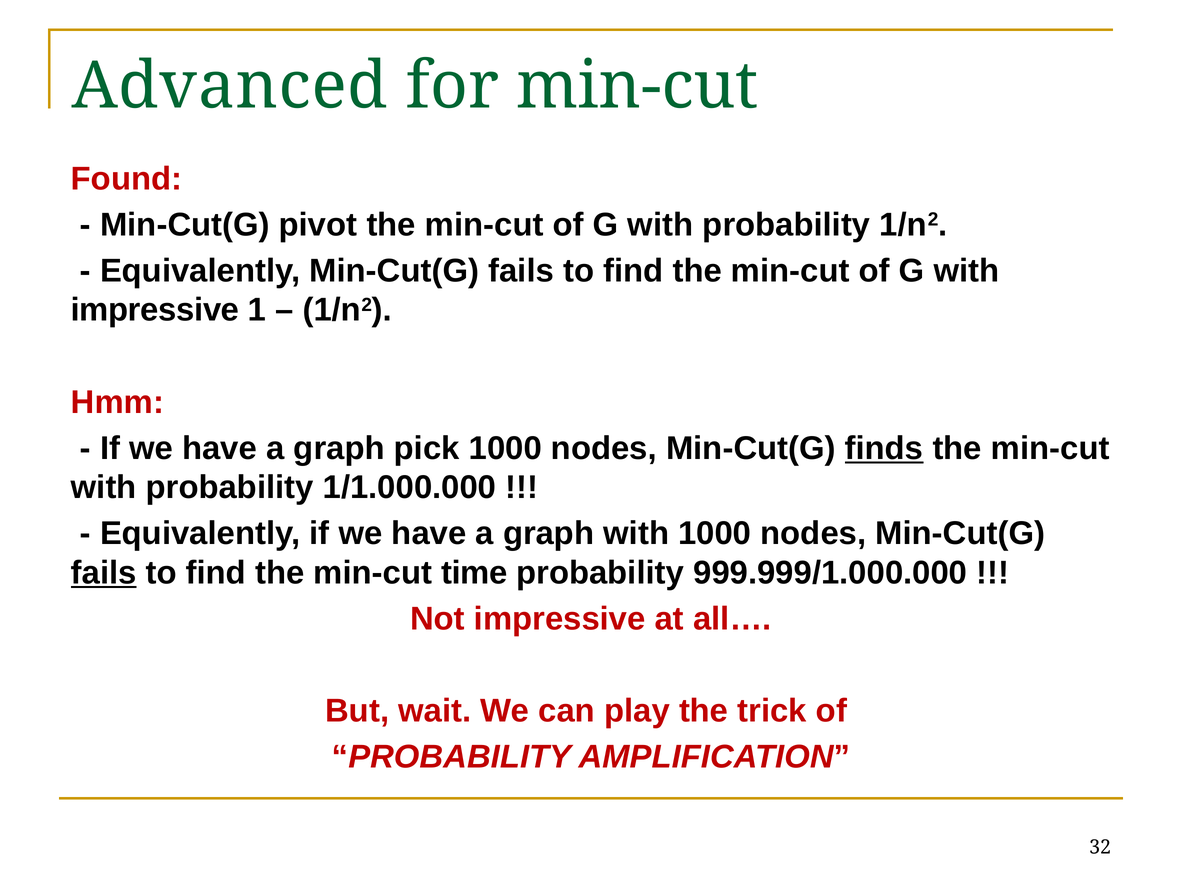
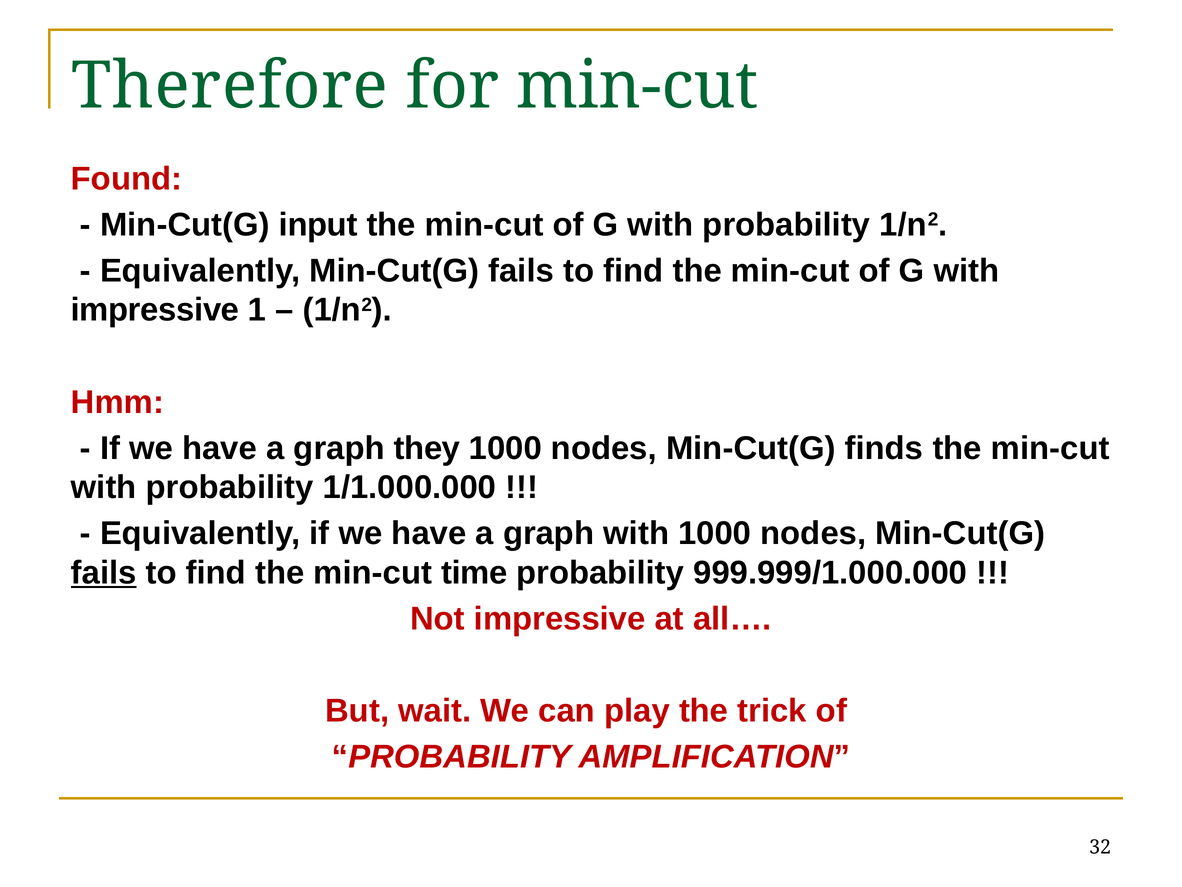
Advanced: Advanced -> Therefore (230, 86)
pivot: pivot -> input (318, 225)
pick: pick -> they (427, 448)
finds underline: present -> none (884, 448)
